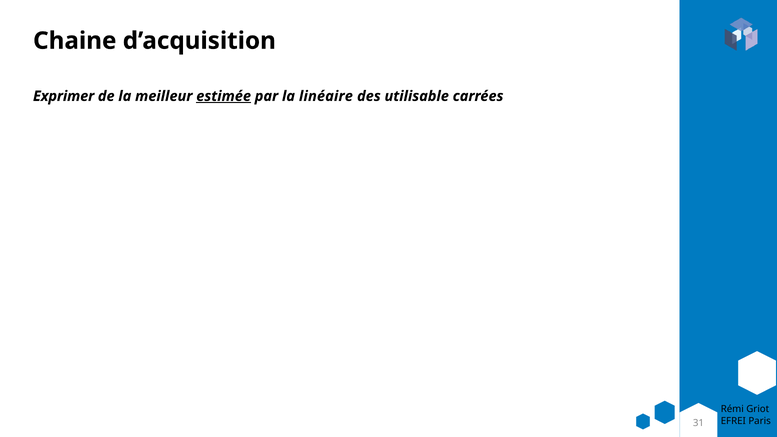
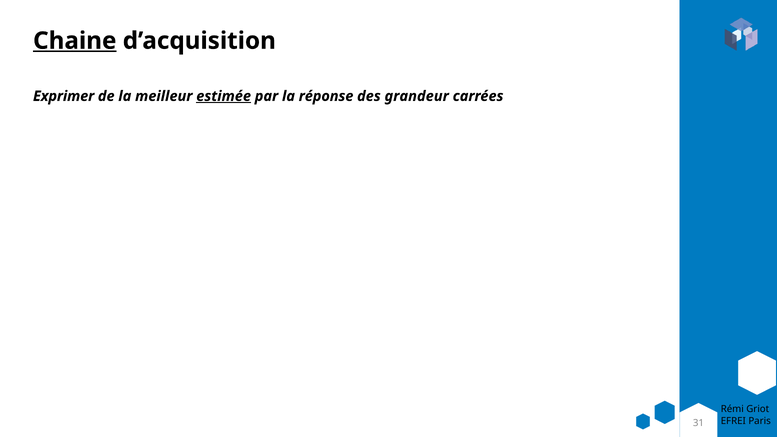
Chaine underline: none -> present (75, 41)
linéaire: linéaire -> réponse (326, 96)
utilisable: utilisable -> grandeur (417, 96)
